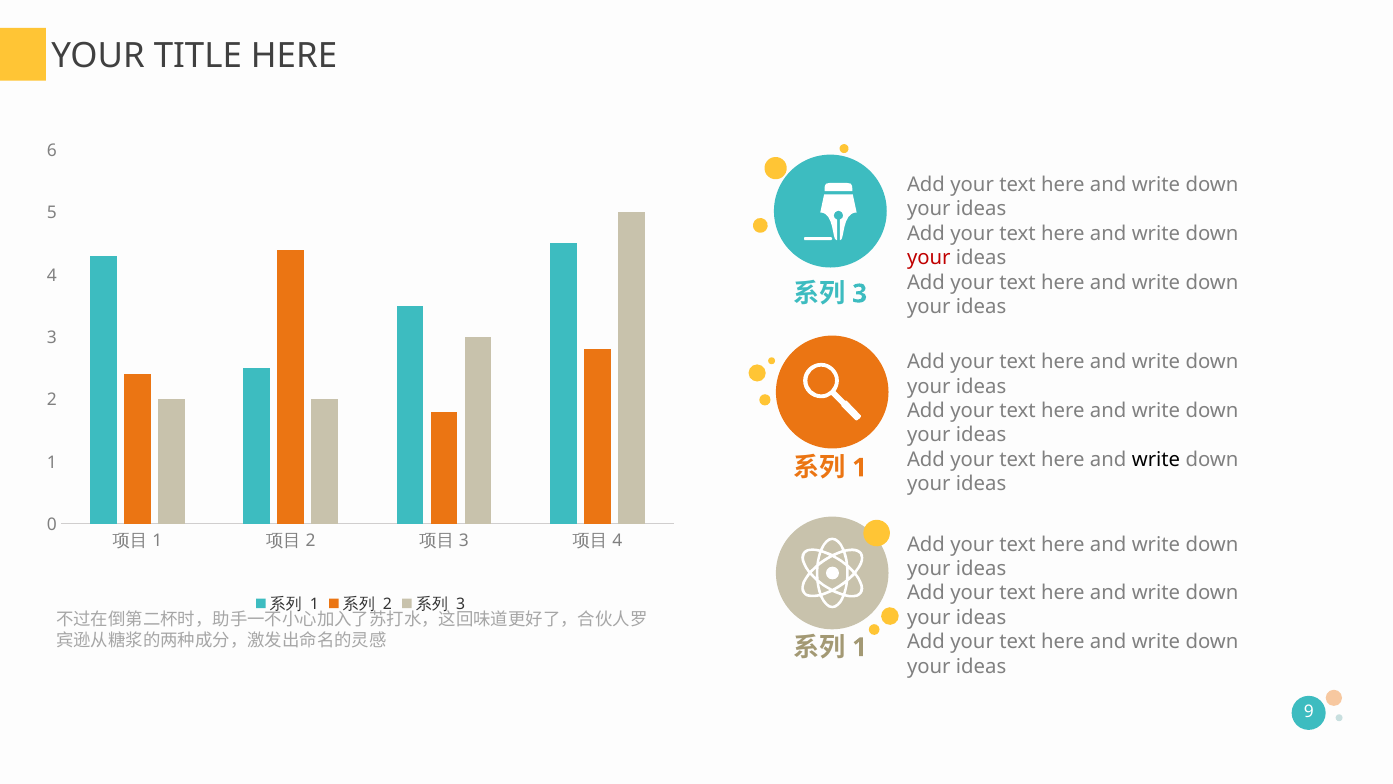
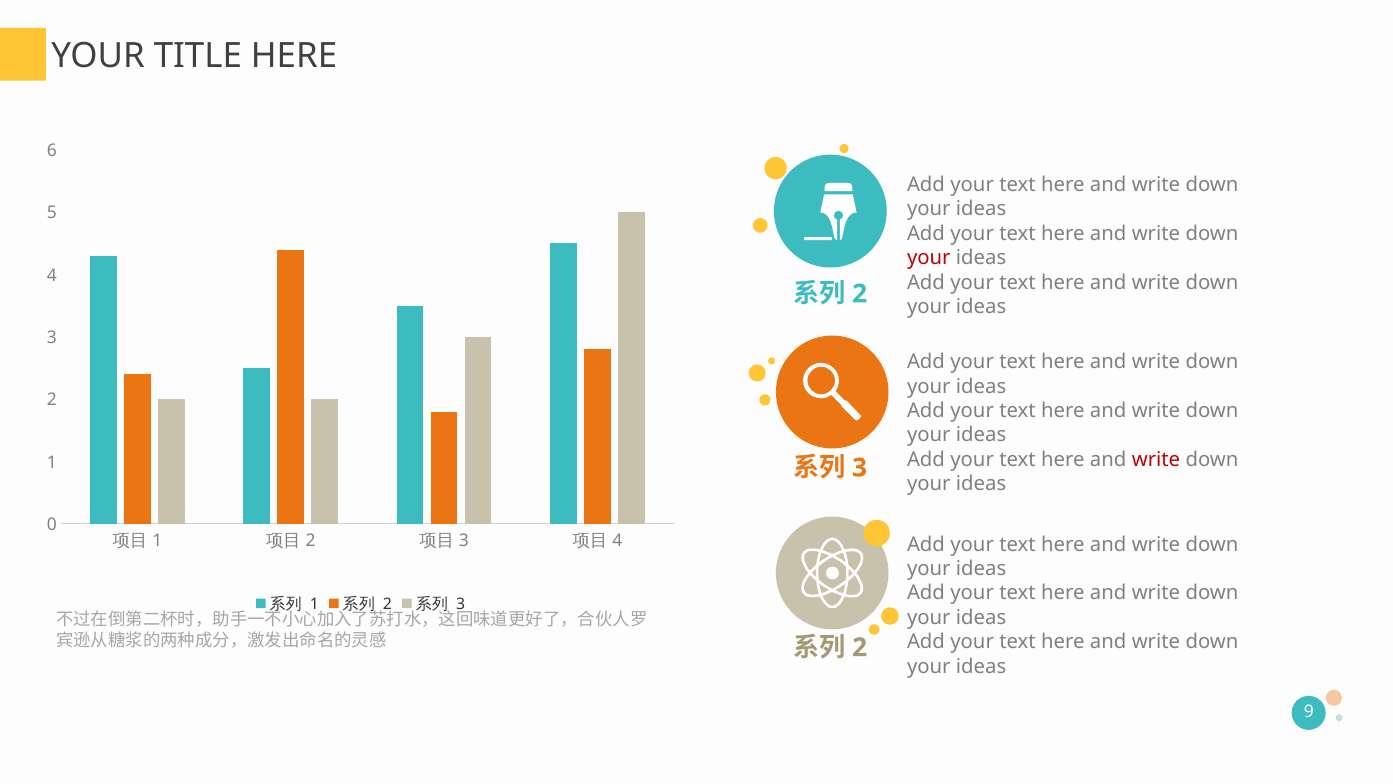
3: 3 -> 2 (860, 294)
write colour: black -> red (1156, 459)
1: 1 -> 3 (860, 468)
1: 1 -> 2 (860, 647)
